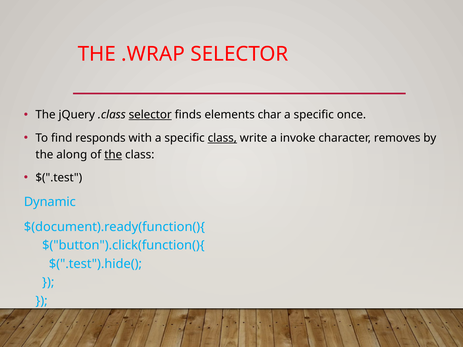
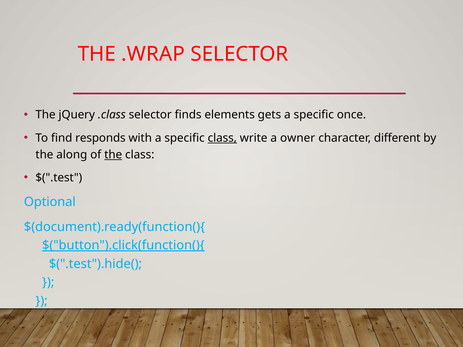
selector underline: present -> none (150, 115)
char: char -> gets (269, 115)
invoke: invoke -> owner (298, 138)
removes: removes -> different (397, 138)
Dynamic: Dynamic -> Optional (50, 202)
$("button").click(function(){ underline: none -> present (123, 245)
